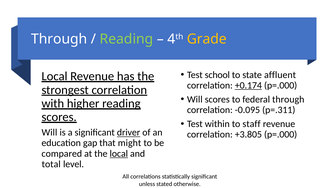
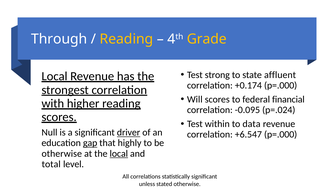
Reading colour: light green -> yellow (126, 39)
school: school -> strong (217, 75)
+0.174 underline: present -> none (248, 85)
federal through: through -> financial (288, 99)
p=.311: p=.311 -> p=.024 (279, 110)
staff: staff -> data (252, 124)
Will: Will -> Null (49, 132)
+3.805: +3.805 -> +6.547 (248, 134)
gap underline: none -> present (90, 143)
might: might -> highly (130, 143)
compared: compared -> otherwise (62, 153)
